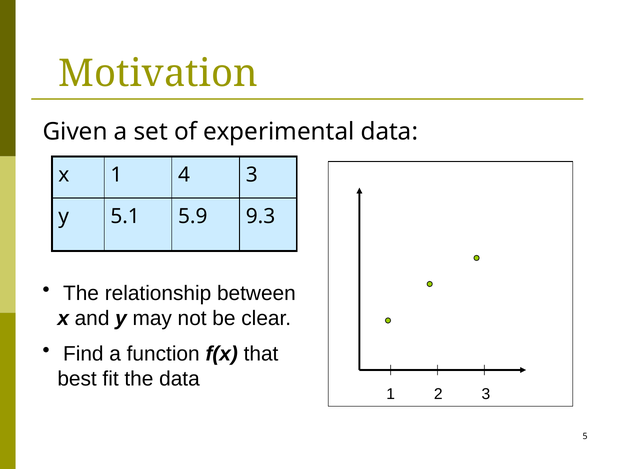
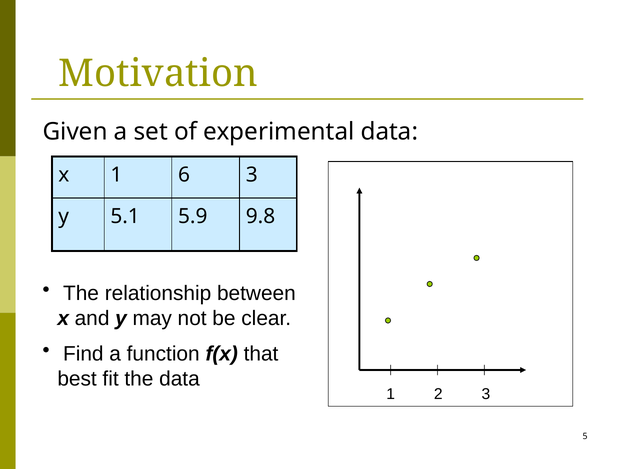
4: 4 -> 6 (184, 175)
9.3: 9.3 -> 9.8 (260, 216)
